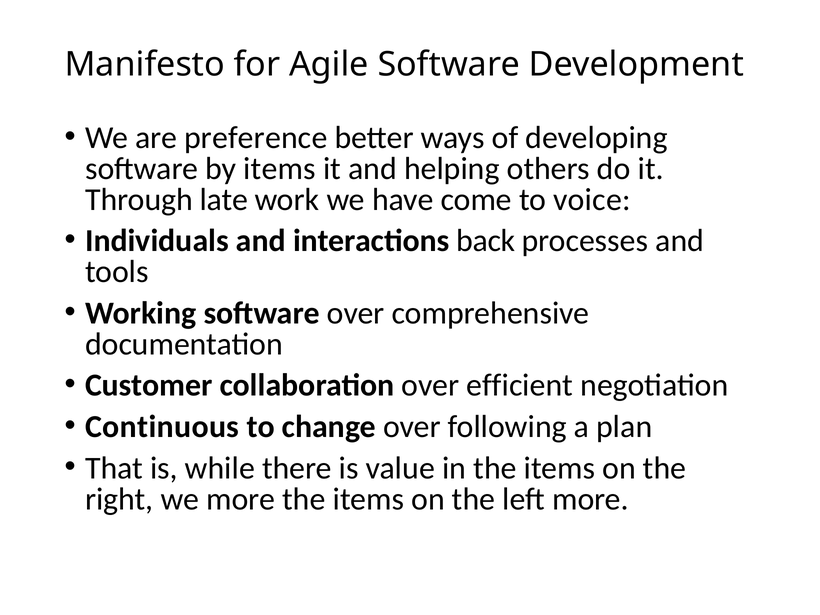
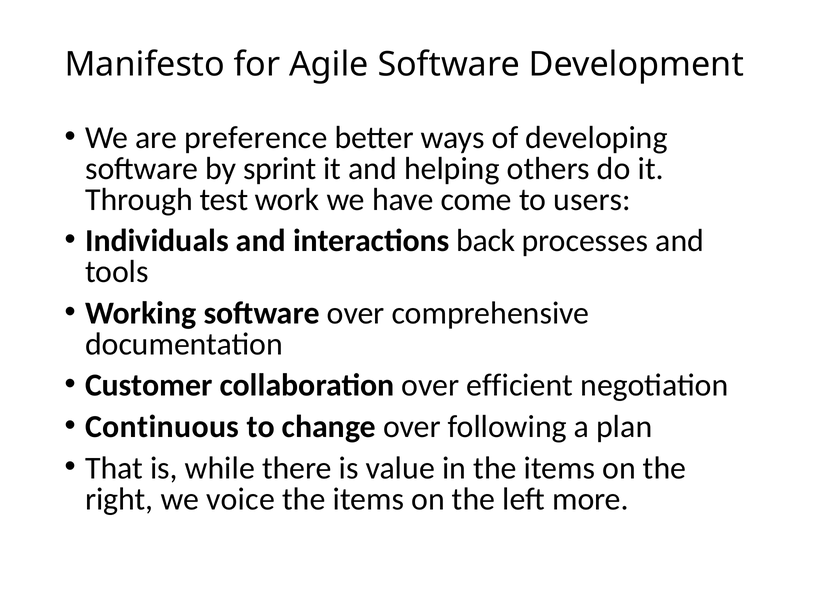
by items: items -> sprint (280, 169)
late: late -> test (224, 200)
voice: voice -> users (592, 200)
we more: more -> voice (240, 499)
